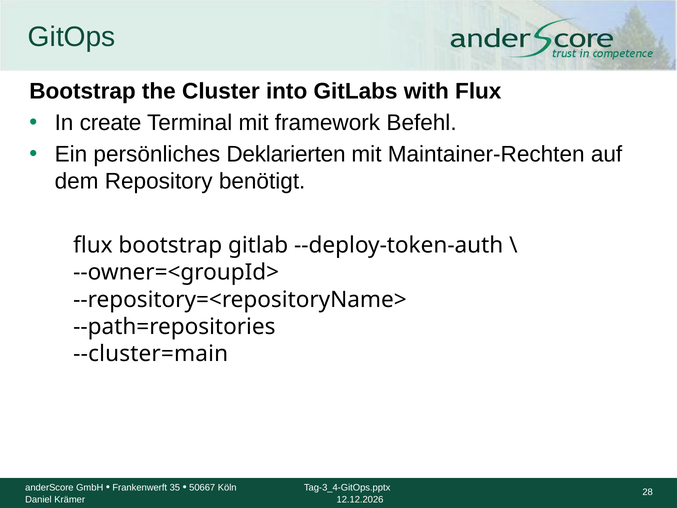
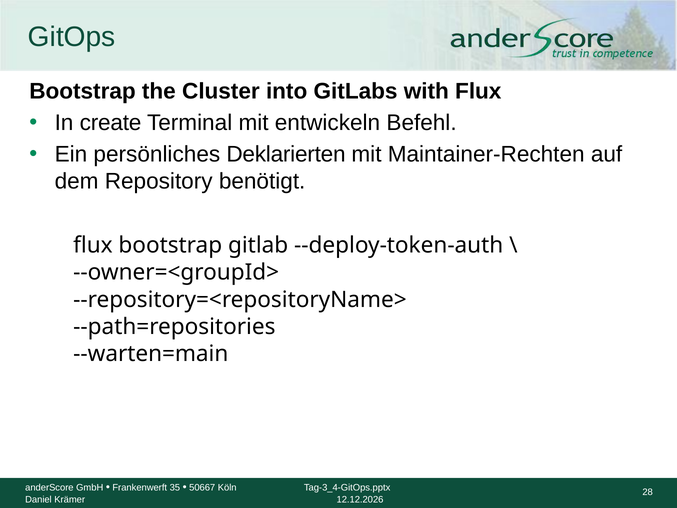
framework: framework -> entwickeln (327, 123)
--cluster=main: --cluster=main -> --warten=main (151, 354)
